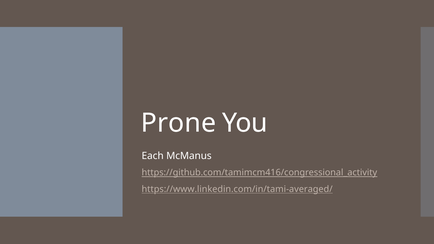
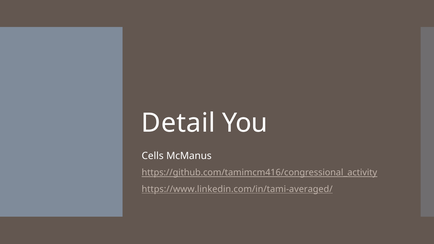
Prone: Prone -> Detail (178, 123)
Each: Each -> Cells (153, 156)
